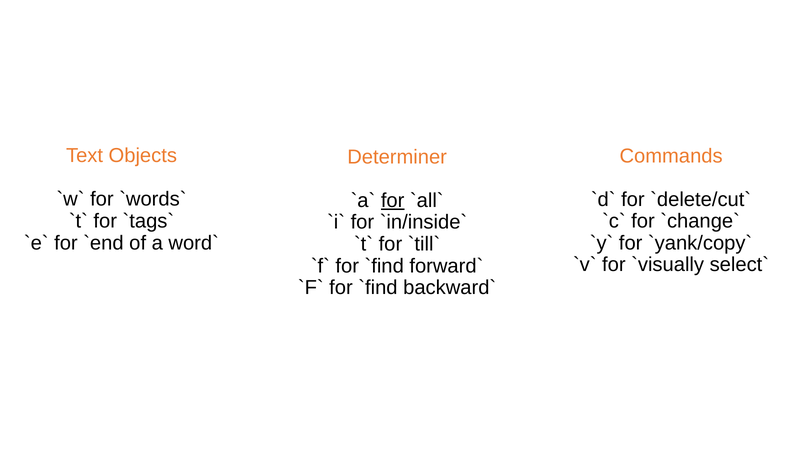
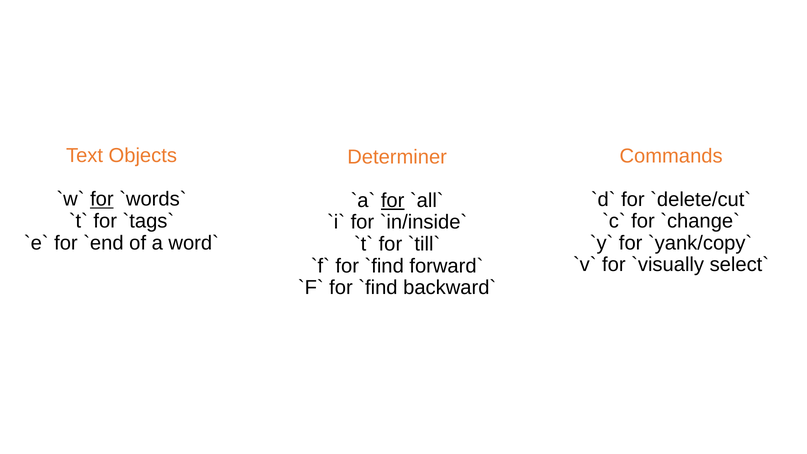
for underline: none -> present (102, 199)
